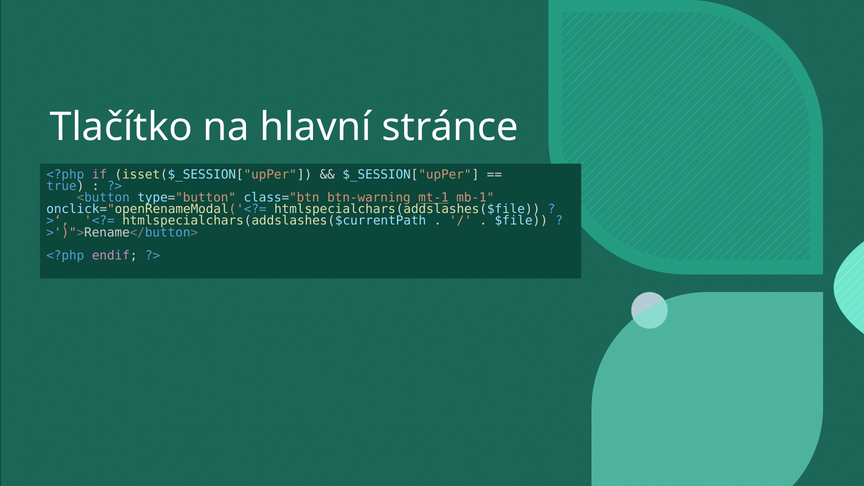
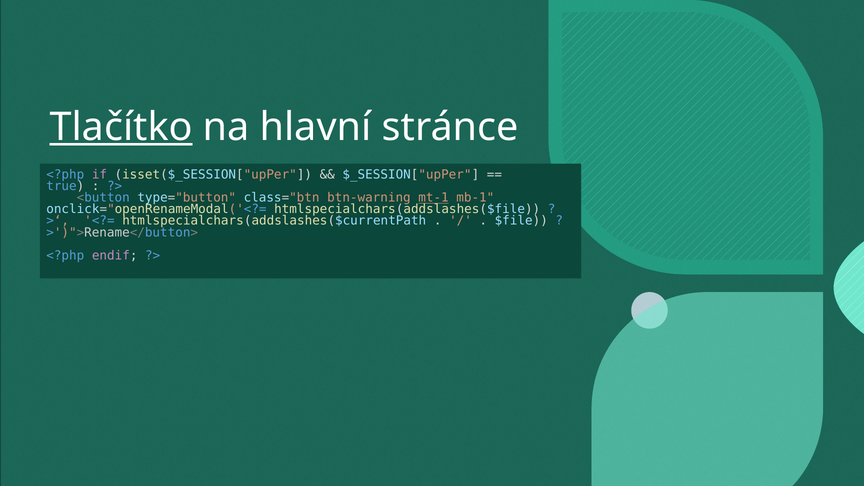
Tlačítko underline: none -> present (121, 127)
